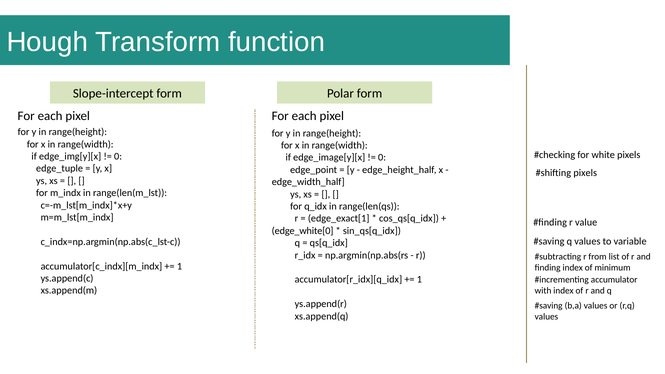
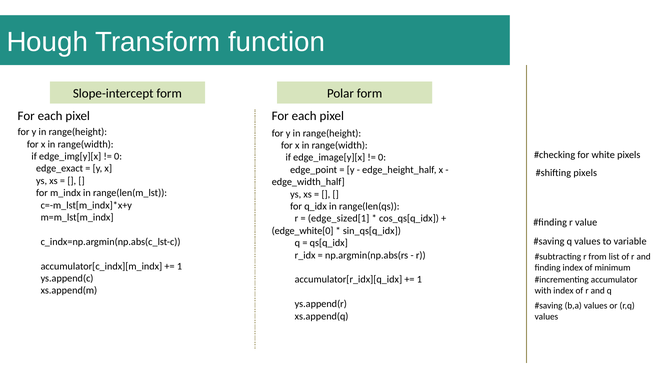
edge_tuple: edge_tuple -> edge_exact (60, 169)
edge_exact[1: edge_exact[1 -> edge_sized[1 (339, 219)
